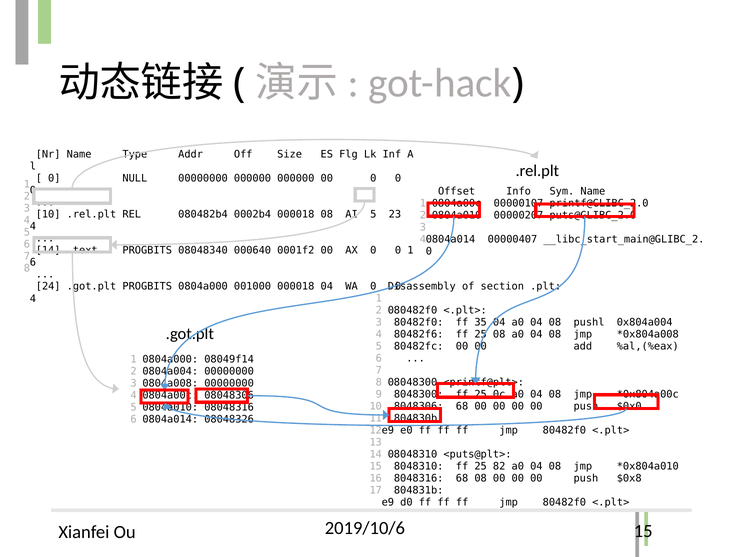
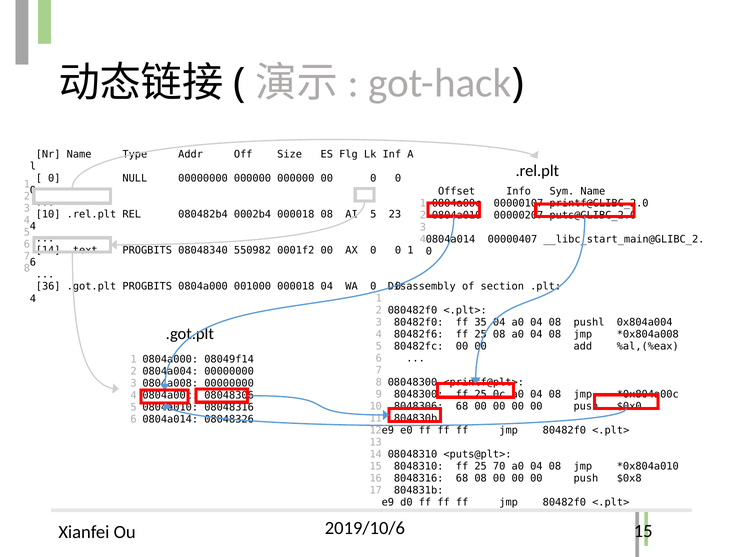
000640: 000640 -> 550982 (253, 251)
24: 24 -> 36 (48, 287)
82: 82 -> 70 (499, 467)
